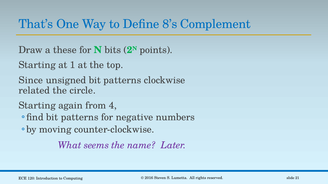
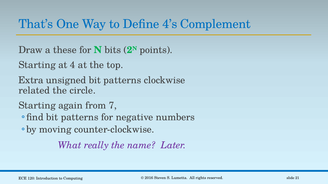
8’s: 8’s -> 4’s (170, 24)
1: 1 -> 4 (73, 65)
Since: Since -> Extra (31, 80)
4: 4 -> 7 (113, 106)
seems: seems -> really (96, 146)
